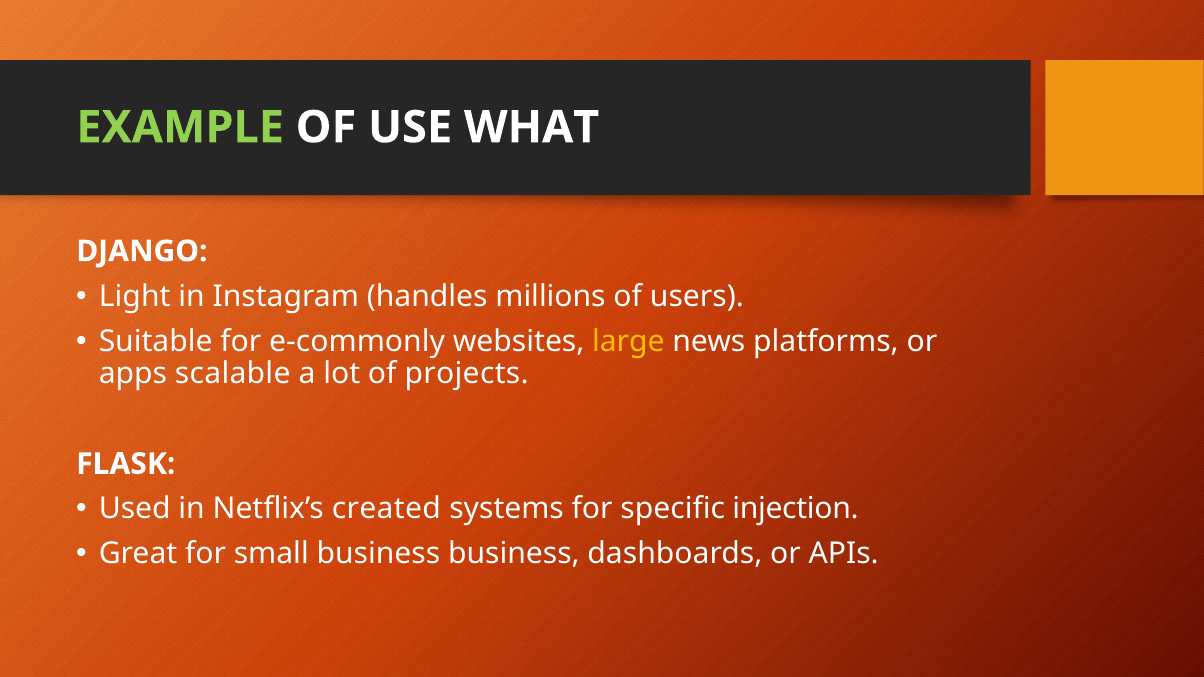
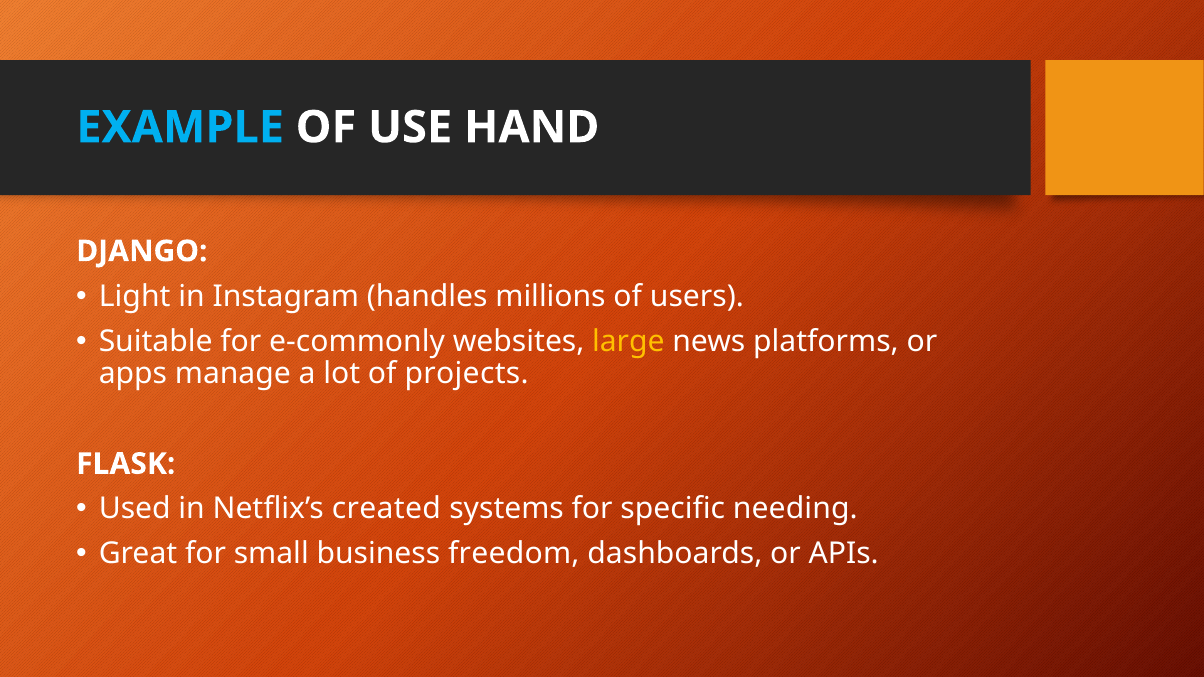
EXAMPLE colour: light green -> light blue (180, 127)
WHAT: WHAT -> HAND (532, 127)
scalable: scalable -> manage (233, 374)
injection: injection -> needing (795, 509)
business business: business -> freedom (514, 554)
